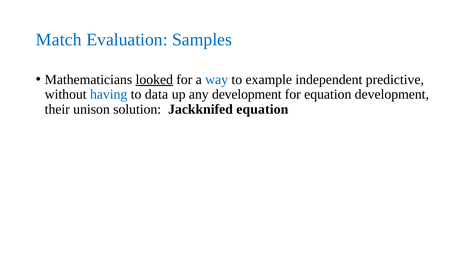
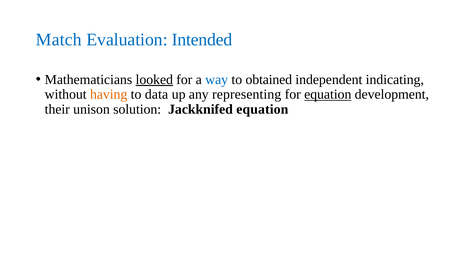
Samples: Samples -> Intended (202, 40)
example: example -> obtained (269, 80)
predictive: predictive -> indicating (395, 80)
having colour: blue -> orange (109, 94)
any development: development -> representing (247, 94)
equation underline: none -> present (328, 94)
